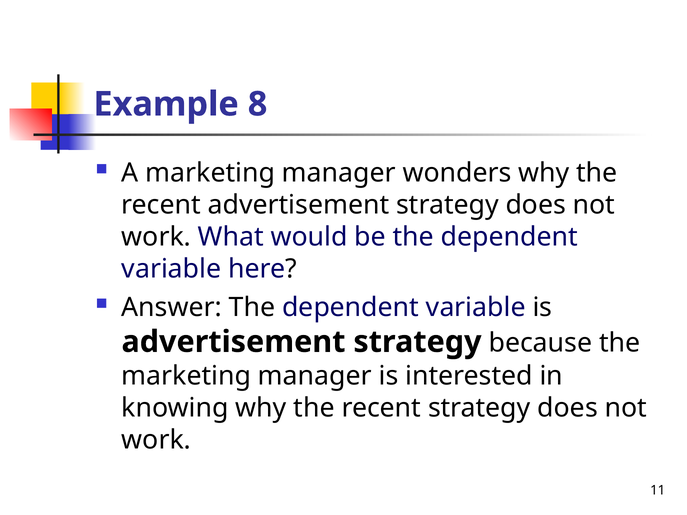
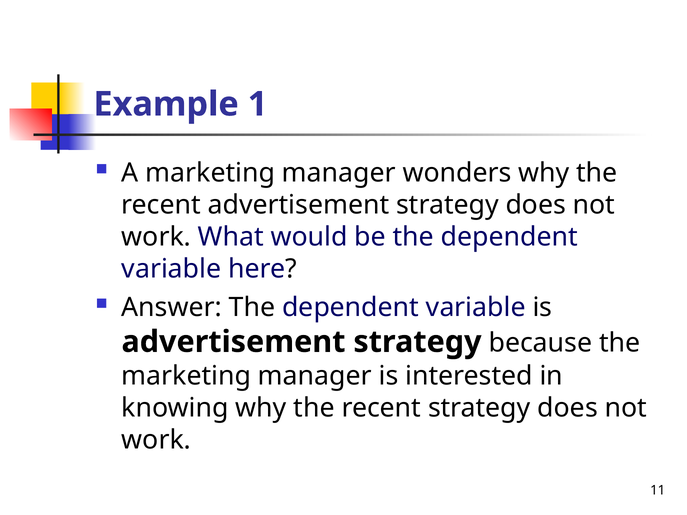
8: 8 -> 1 (258, 104)
